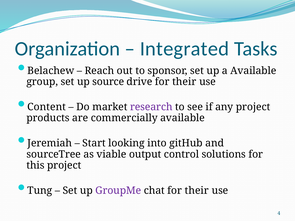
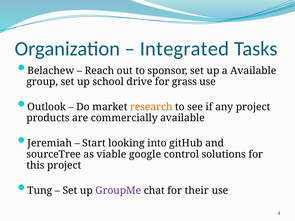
source: source -> school (108, 82)
drive for their: their -> grass (184, 82)
Content: Content -> Outlook (47, 107)
research colour: purple -> orange (151, 107)
output: output -> google (145, 154)
